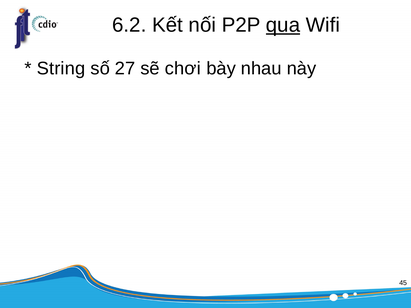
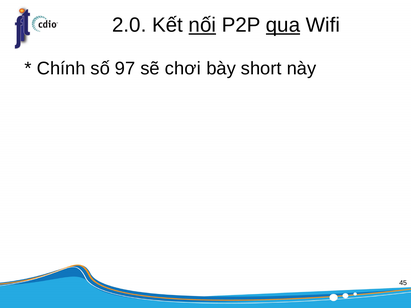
6.2: 6.2 -> 2.0 (129, 25)
nối underline: none -> present (202, 25)
String: String -> Chính (61, 68)
27: 27 -> 97 (125, 68)
nhau: nhau -> short (261, 68)
